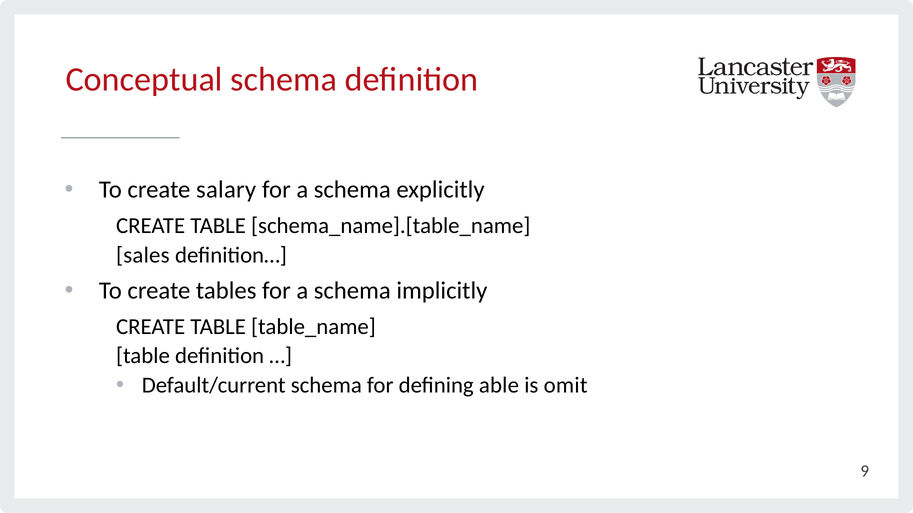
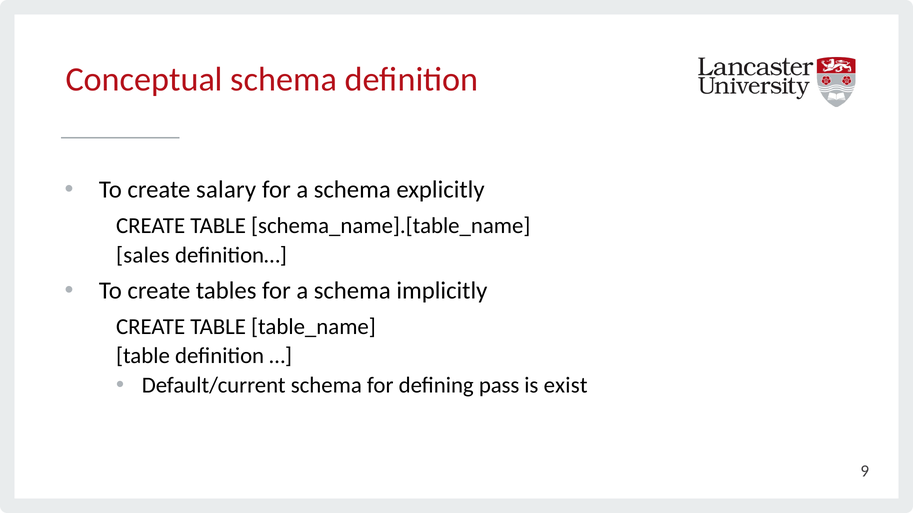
able: able -> pass (499, 386)
omit: omit -> exist (566, 386)
